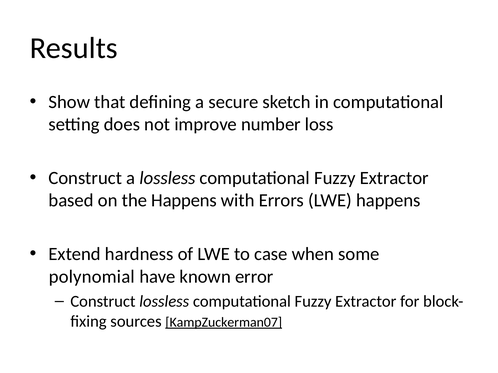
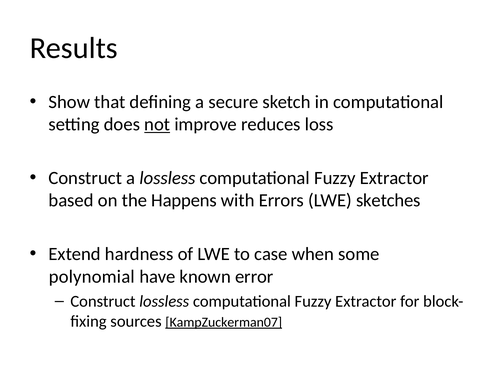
not underline: none -> present (157, 125)
number: number -> reduces (271, 125)
LWE happens: happens -> sketches (388, 201)
